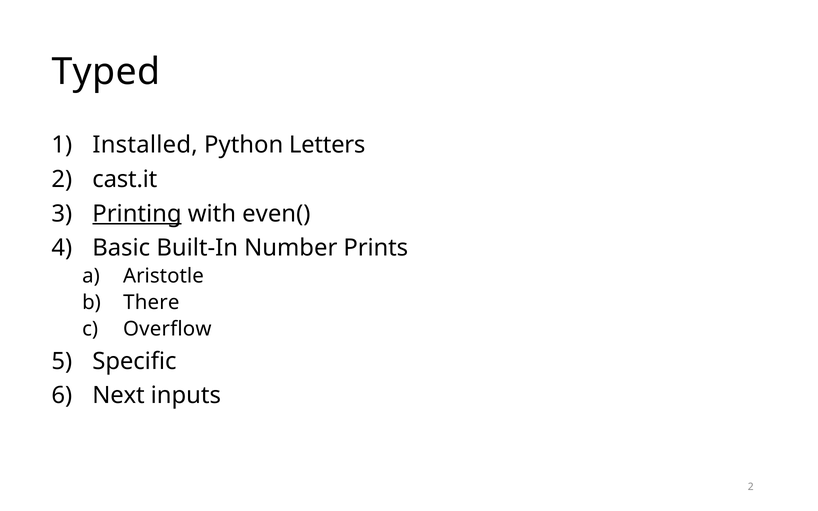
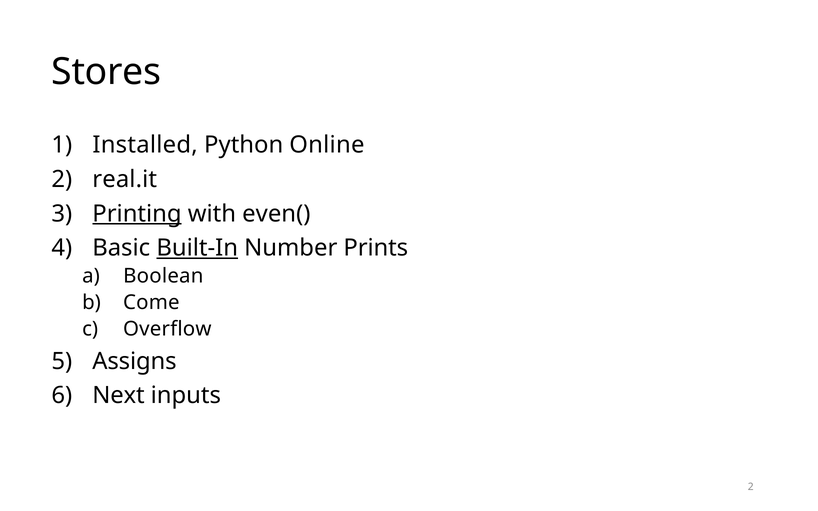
Typed: Typed -> Stores (106, 72)
Letters: Letters -> Online (327, 145)
cast.it: cast.it -> real.it (125, 179)
Built-In underline: none -> present (197, 248)
Aristotle: Aristotle -> Boolean (163, 276)
There: There -> Come (151, 303)
Specific: Specific -> Assigns (134, 361)
